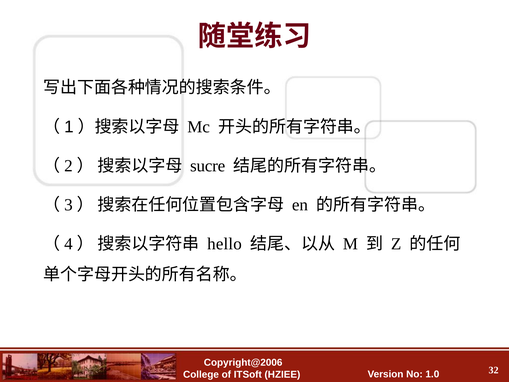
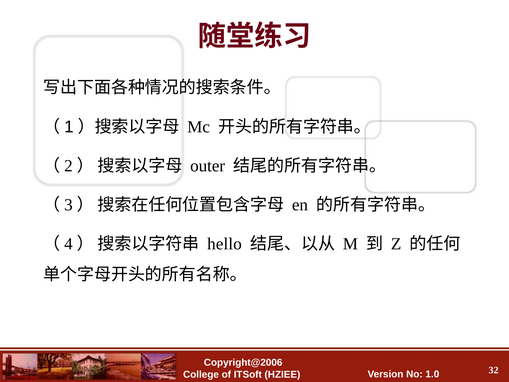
sucre: sucre -> outer (208, 166)
